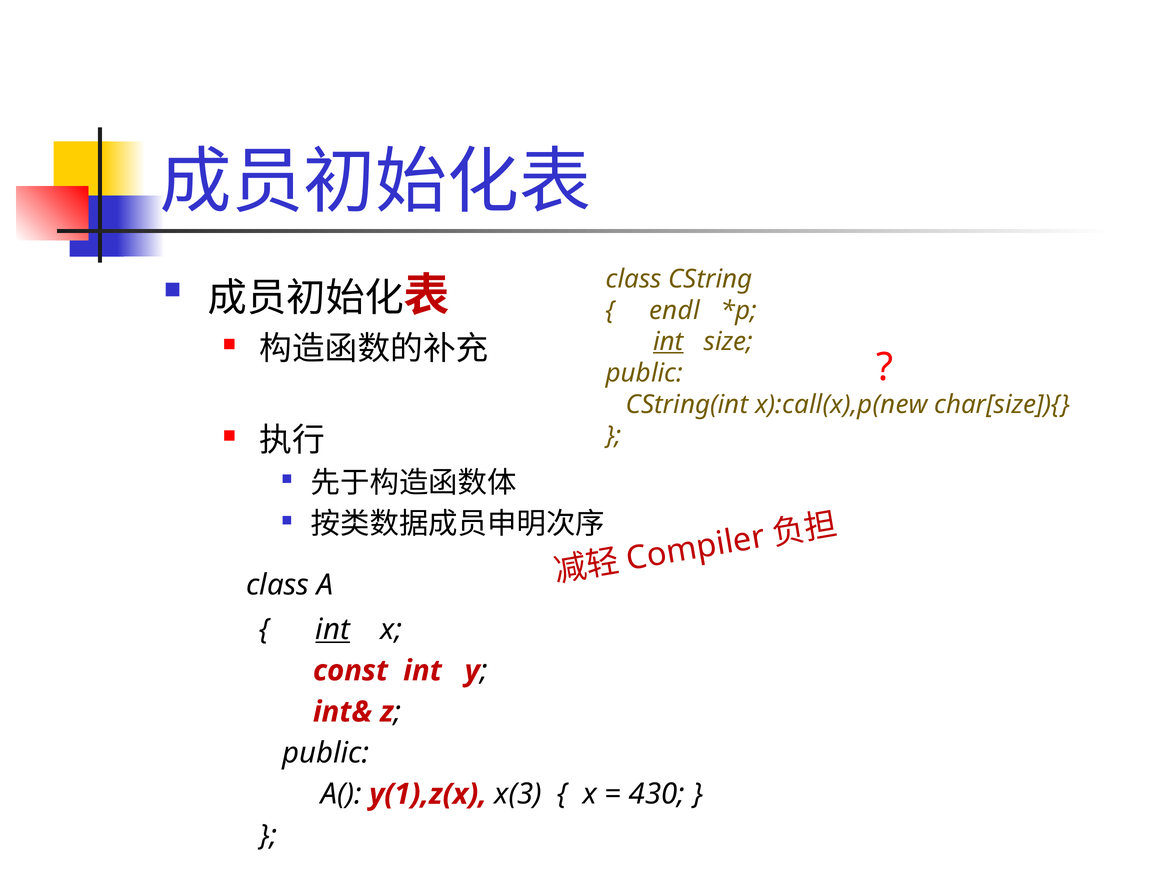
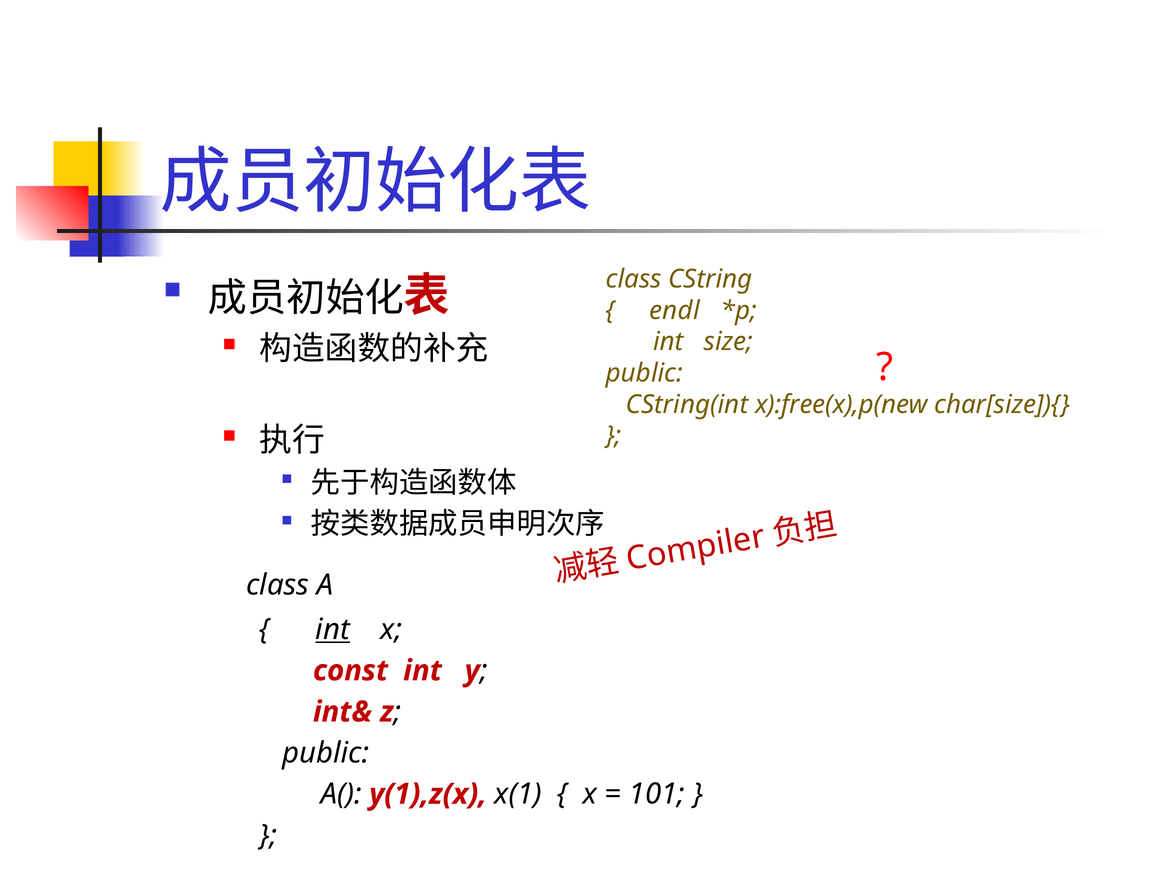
int underline: present -> none (668, 342)
x):call(x),p(new: x):call(x),p(new -> x):free(x),p(new (841, 404)
x(3: x(3 -> x(1 (518, 794)
430: 430 -> 101 (657, 794)
